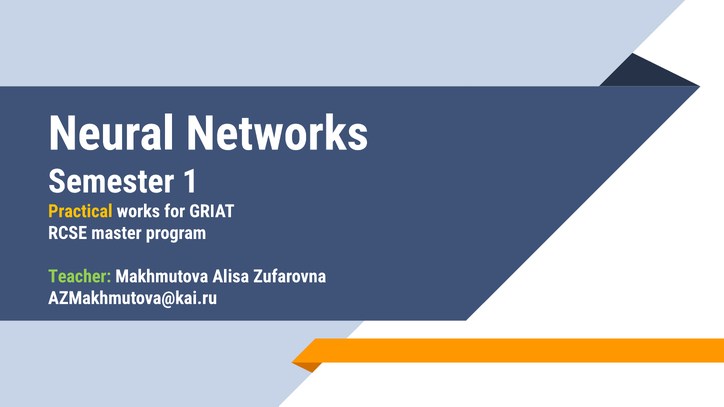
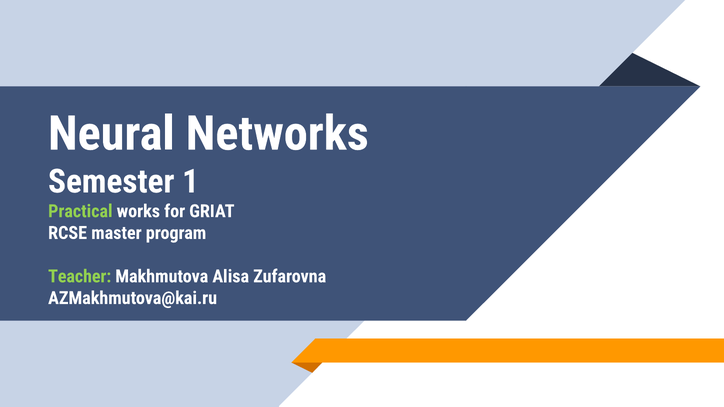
Practical colour: yellow -> light green (80, 211)
